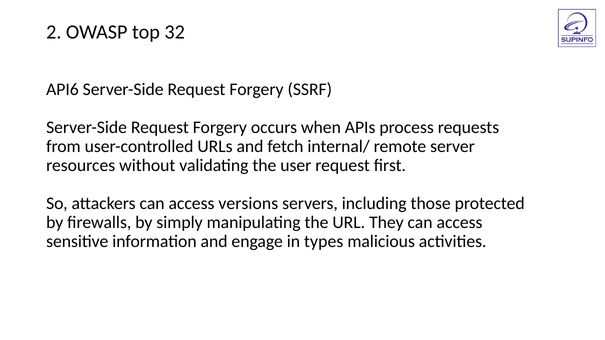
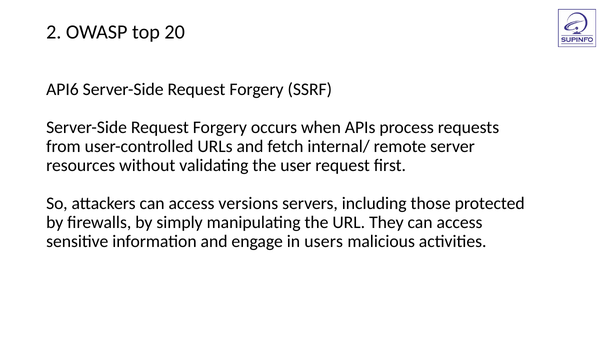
32: 32 -> 20 (175, 32)
types: types -> users (324, 242)
